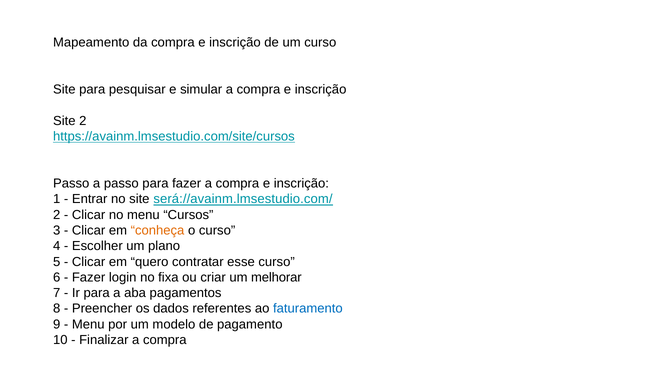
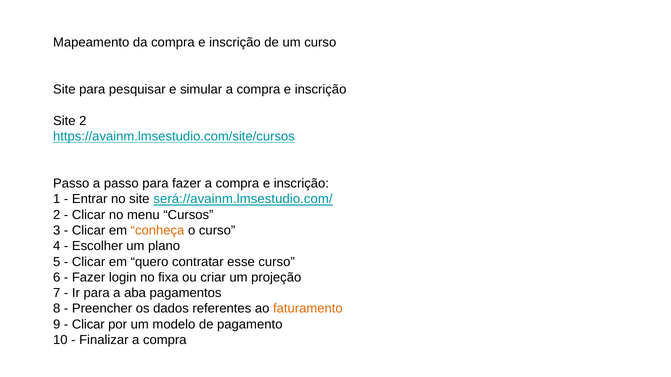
melhorar: melhorar -> projeção (276, 278)
faturamento colour: blue -> orange (308, 309)
Menu: Menu -> Clicar (88, 325)
